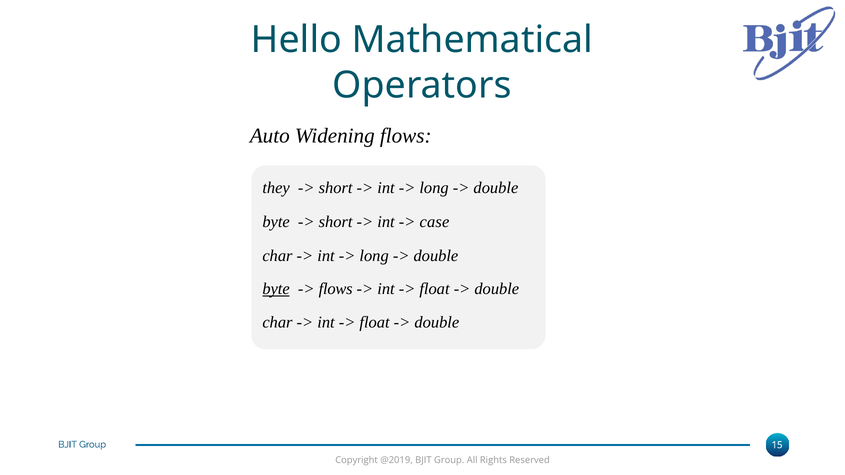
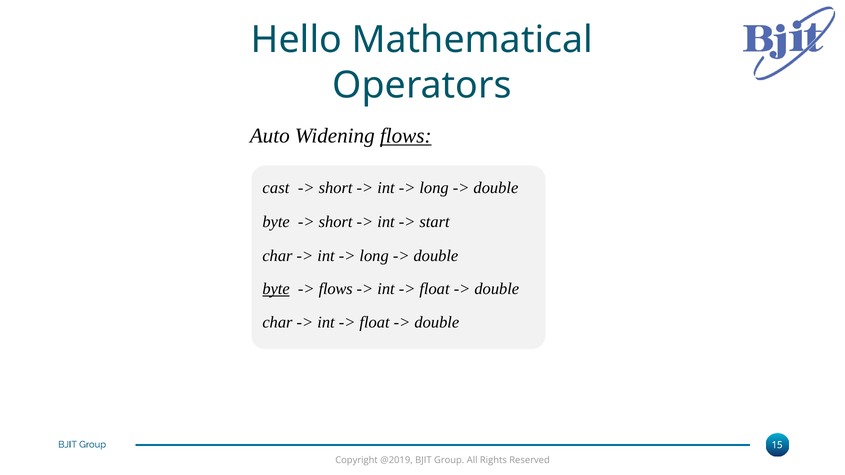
flows underline: none -> present (406, 136)
they: they -> cast (276, 188)
case: case -> start (435, 222)
